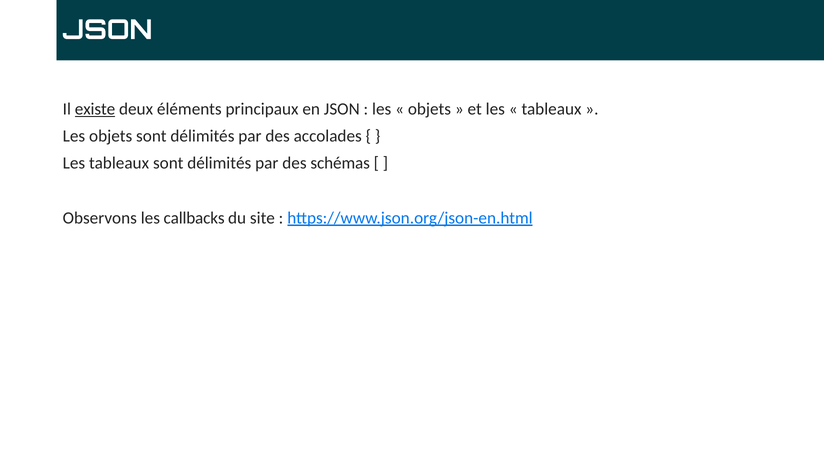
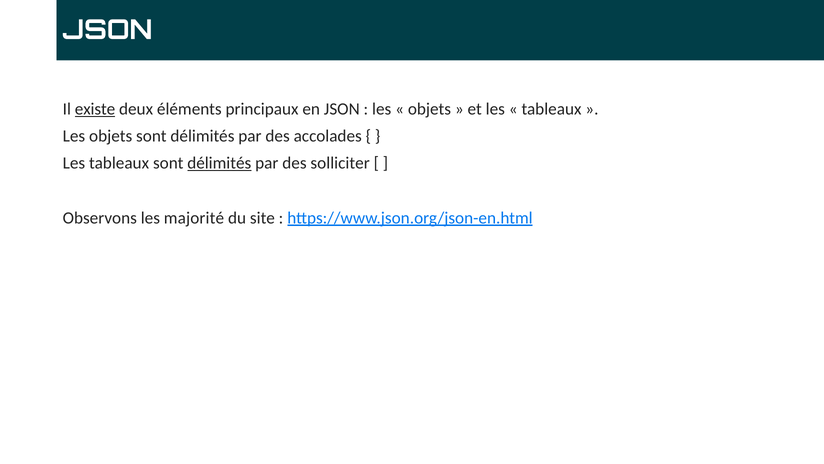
délimités underline: none -> present (219, 163)
schémas: schémas -> solliciter (340, 163)
callbacks: callbacks -> majorité (194, 218)
